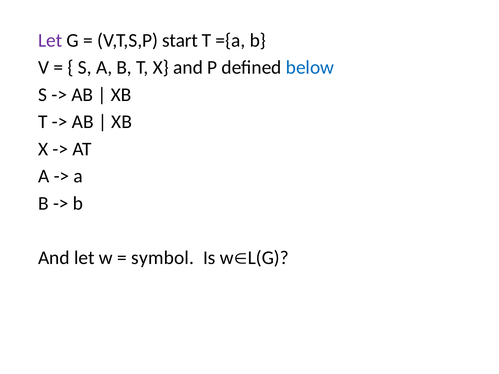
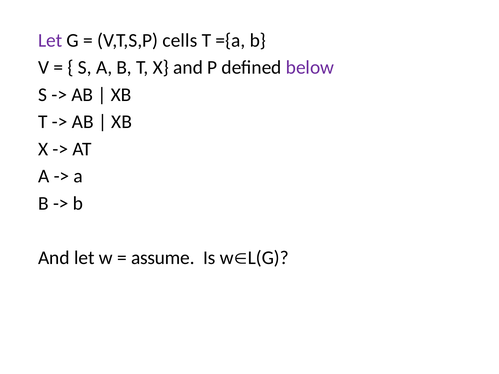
start: start -> cells (180, 40)
below colour: blue -> purple (310, 68)
symbol: symbol -> assume (163, 258)
